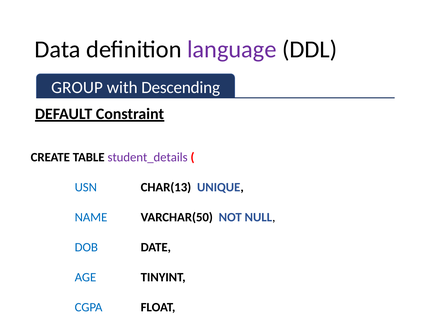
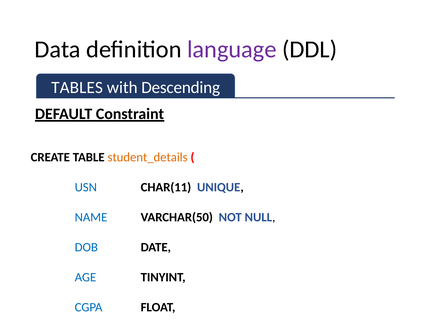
GROUP: GROUP -> TABLES (77, 88)
student_details colour: purple -> orange (148, 157)
CHAR(13: CHAR(13 -> CHAR(11 (166, 187)
